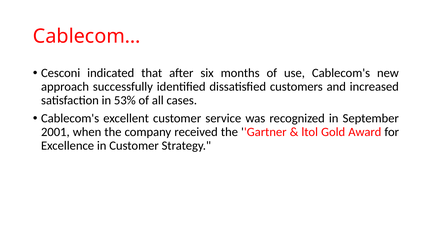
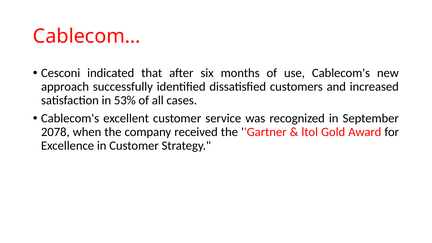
2001: 2001 -> 2078 (55, 132)
